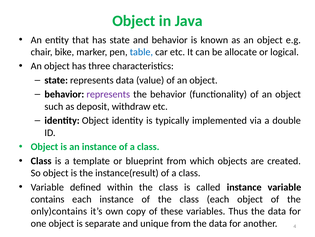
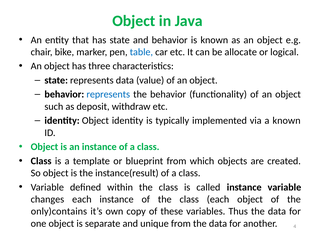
represents colour: purple -> blue (108, 94)
a double: double -> known (287, 120)
contains: contains -> changes (47, 199)
